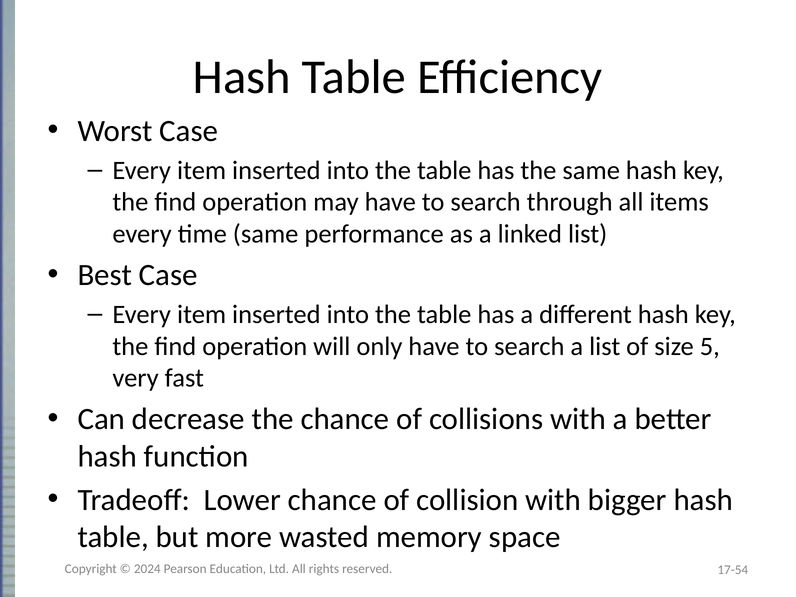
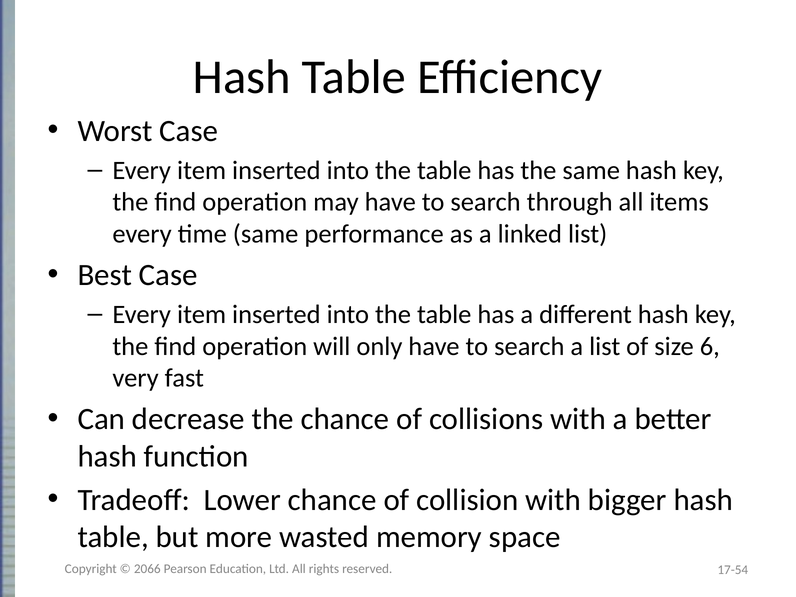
5: 5 -> 6 (710, 346)
2024: 2024 -> 2066 (147, 569)
